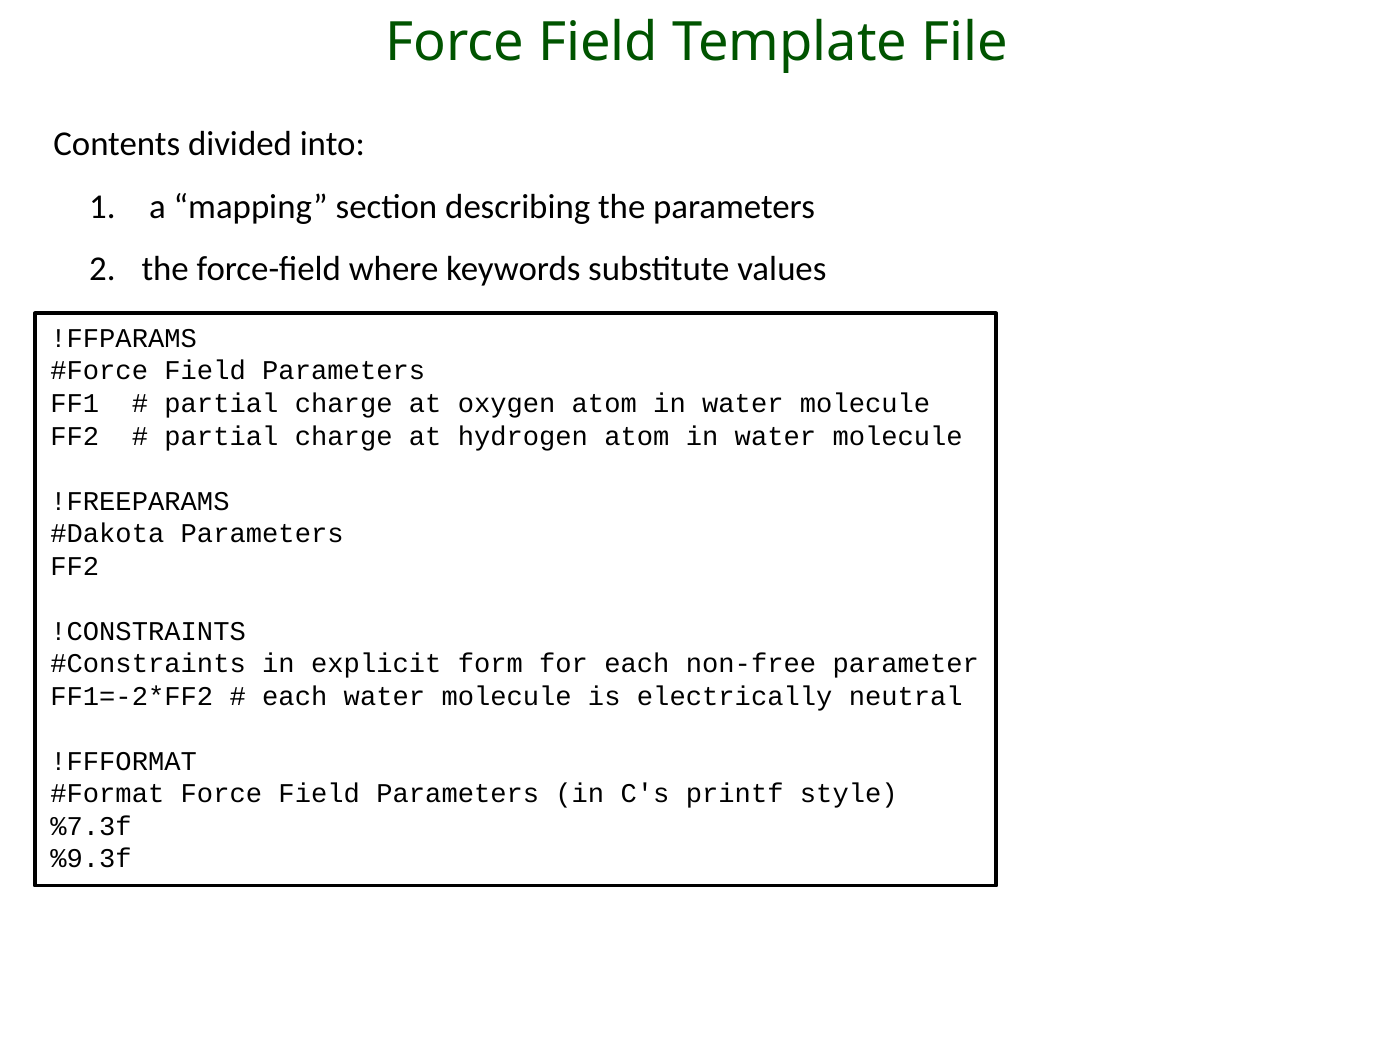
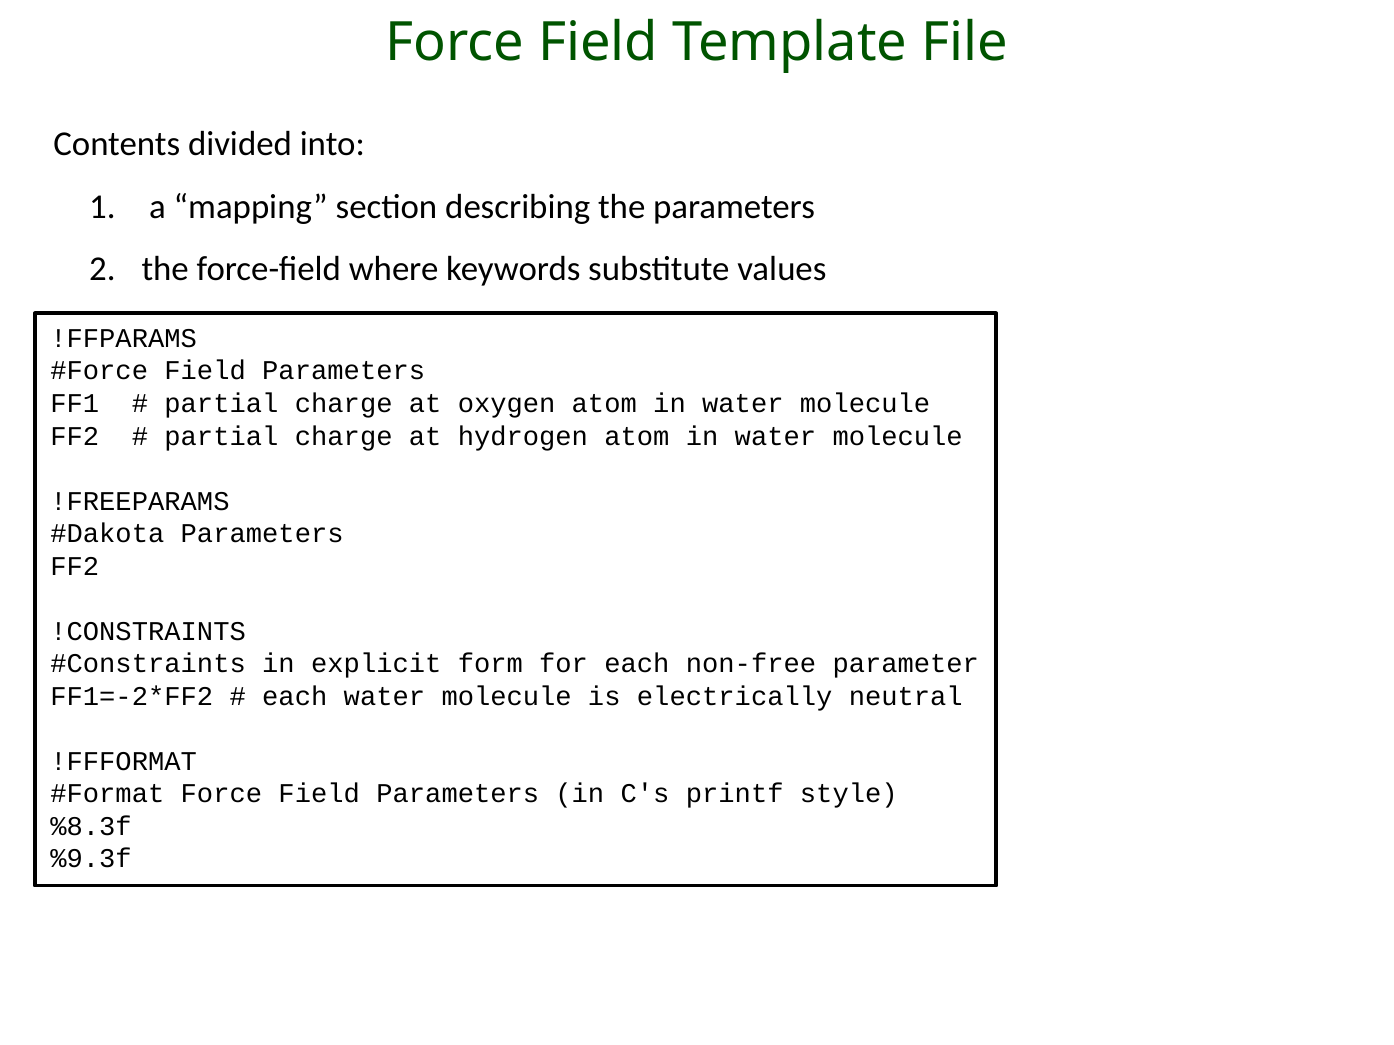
%7.3f: %7.3f -> %8.3f (91, 827)
